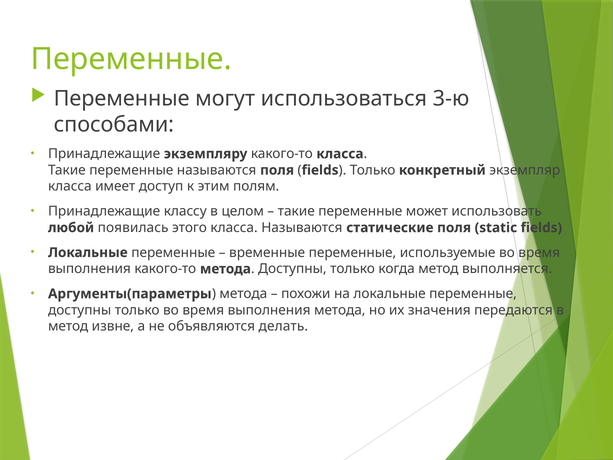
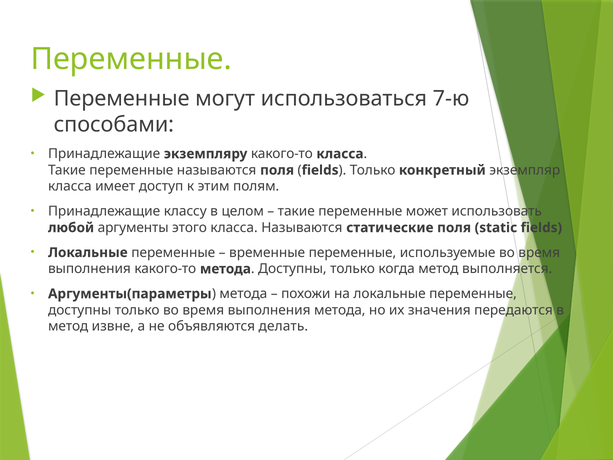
3-ю: 3-ю -> 7-ю (451, 99)
появилась: появилась -> аргументы (133, 228)
